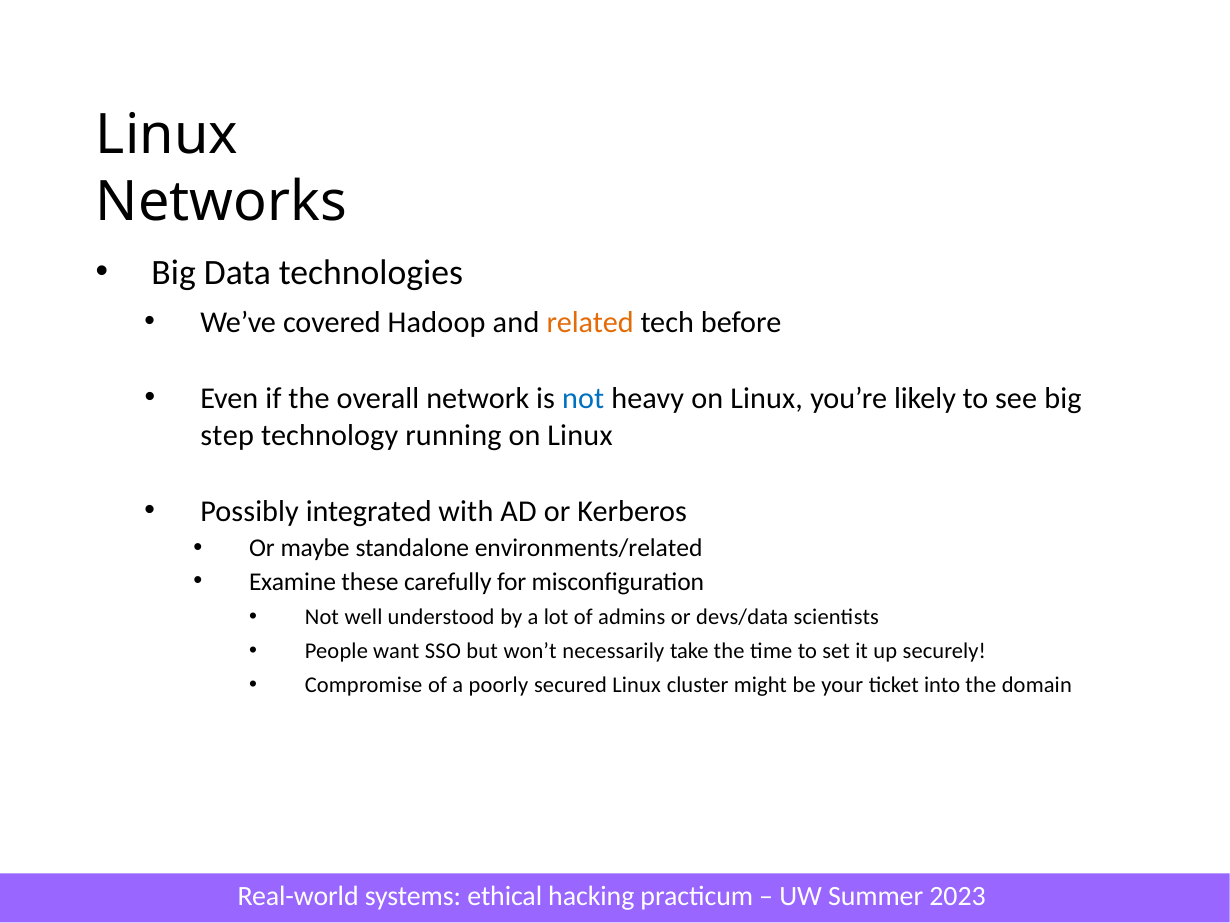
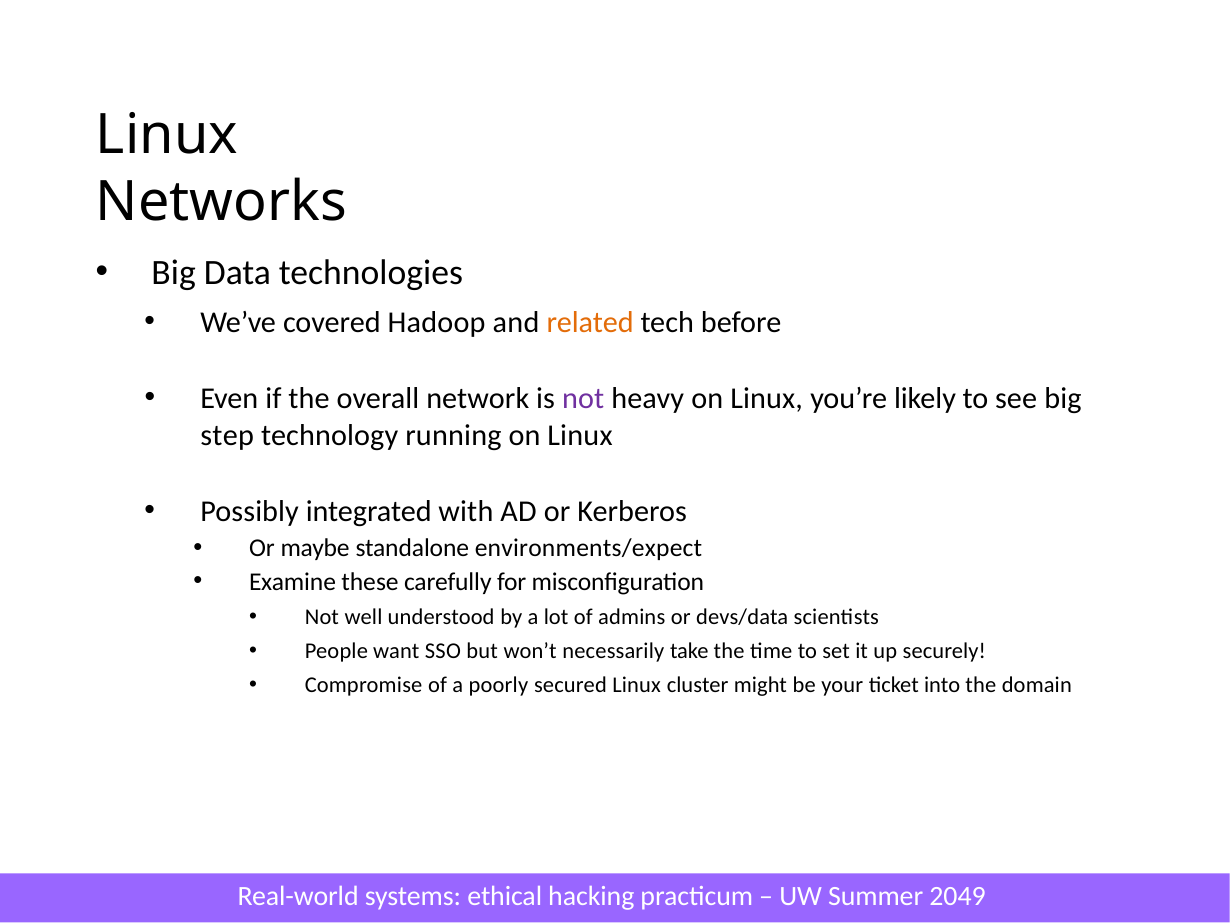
not colour: blue -> purple (583, 398)
environments/related: environments/related -> environments/expect (589, 548)
2023: 2023 -> 2049 (958, 895)
